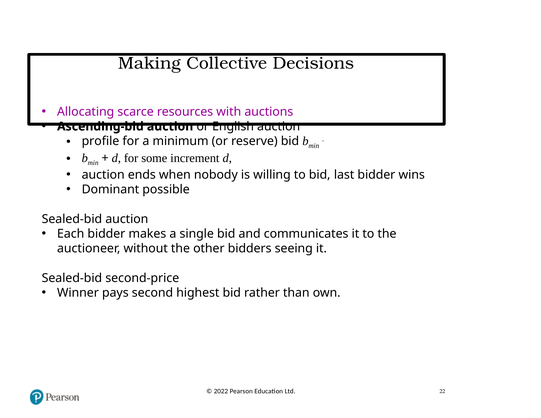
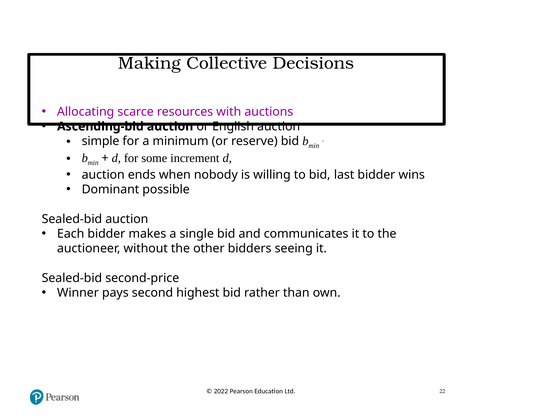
profile: profile -> simple (101, 141)
